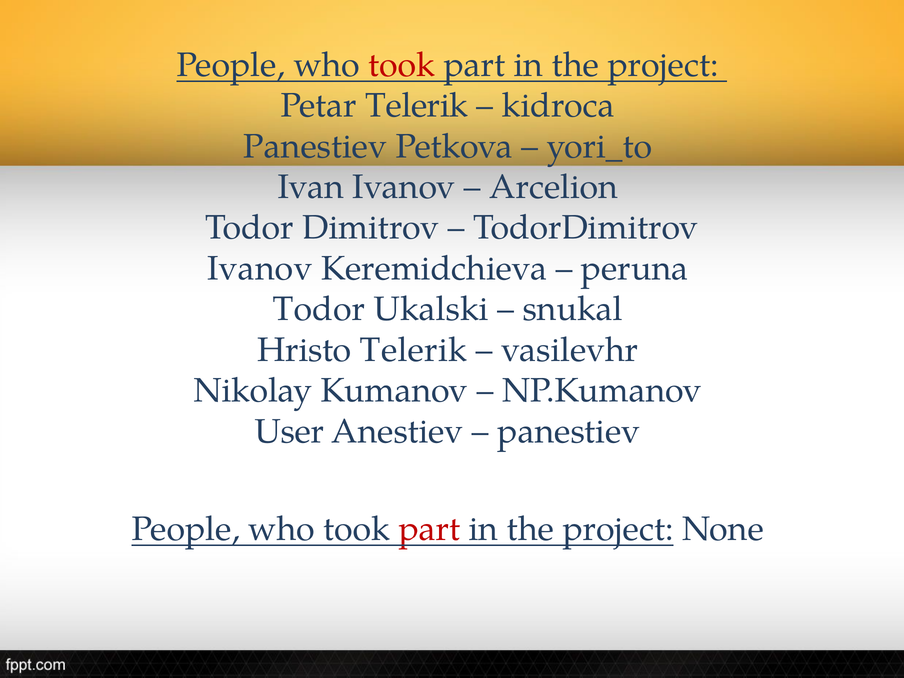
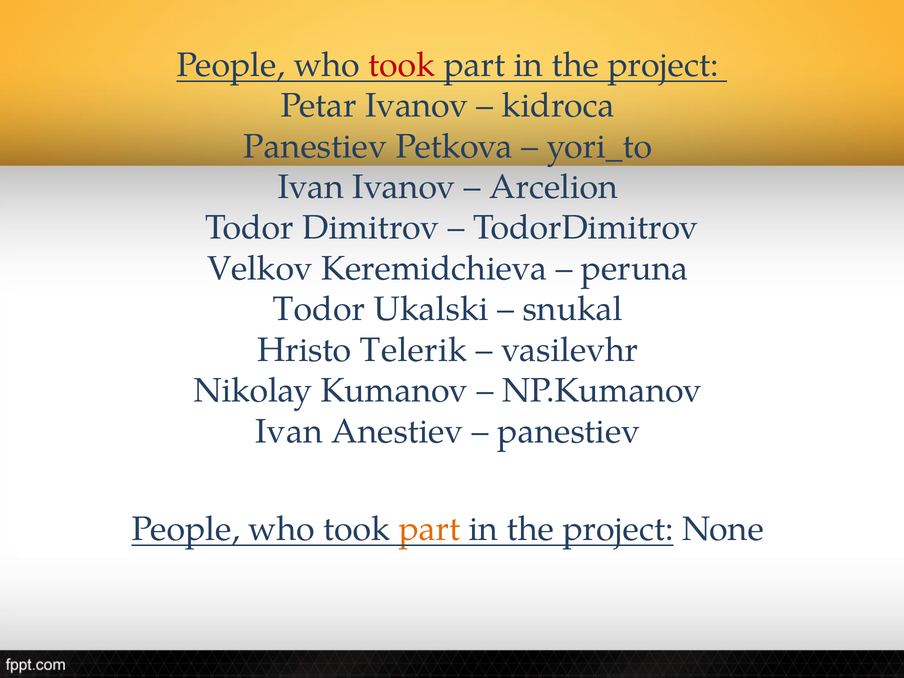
Petar Telerik: Telerik -> Ivanov (417, 106)
Ivanov: Ivanov -> Velkov (260, 268)
User: User -> Ivan (289, 431)
part colour: red -> orange (429, 529)
